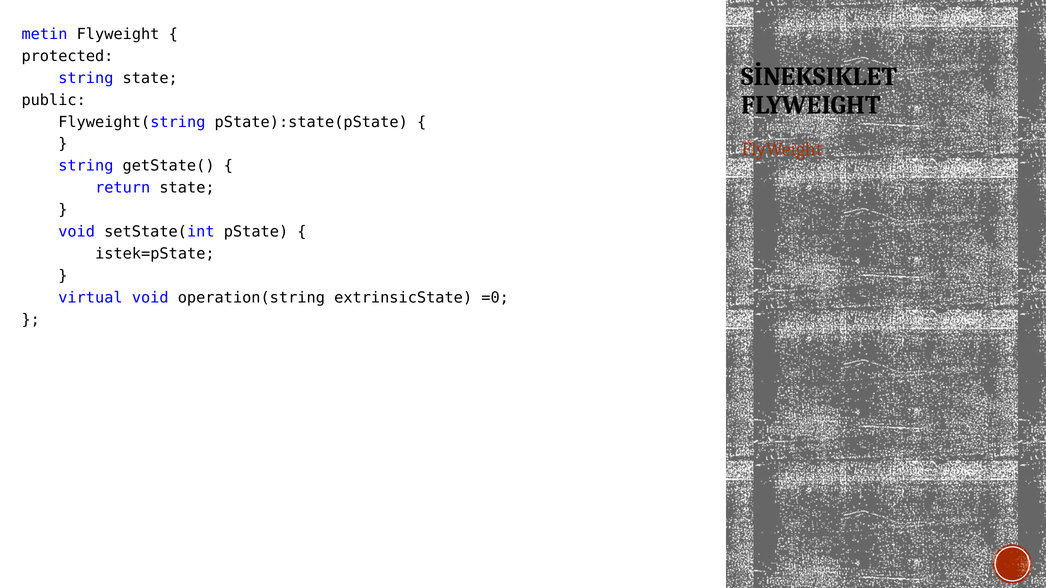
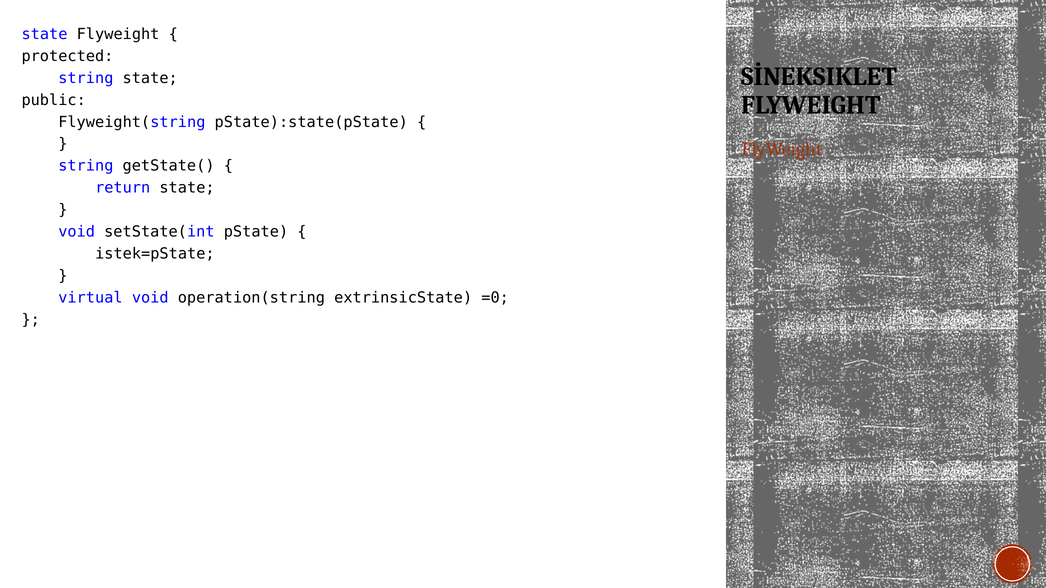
metin: metin -> state (44, 34)
